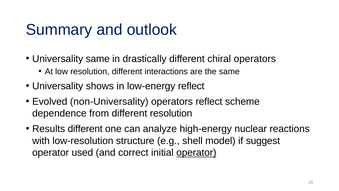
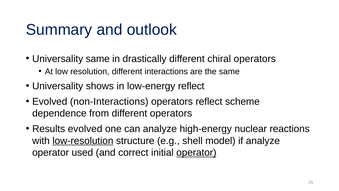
non-Universality: non-Universality -> non-Interactions (109, 101)
different resolution: resolution -> operators (171, 113)
Results different: different -> evolved (85, 129)
low-resolution underline: none -> present (83, 141)
if suggest: suggest -> analyze (263, 141)
